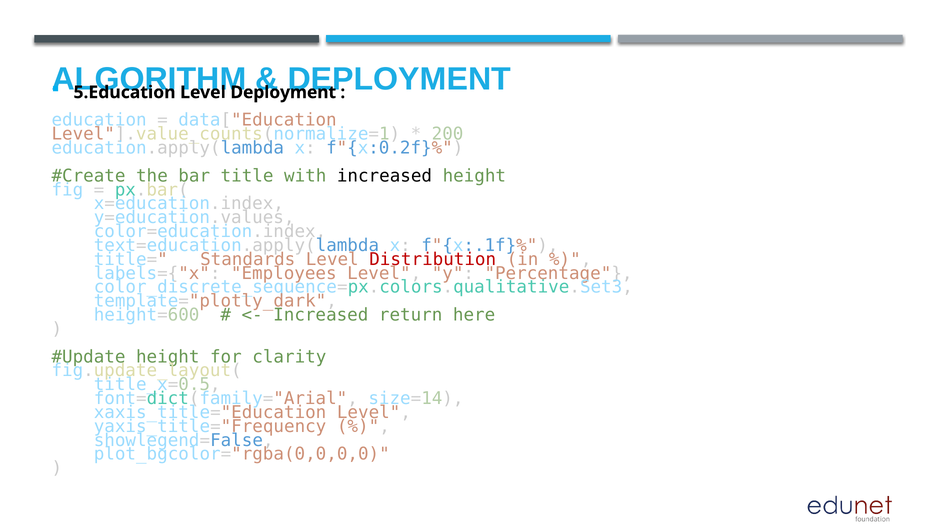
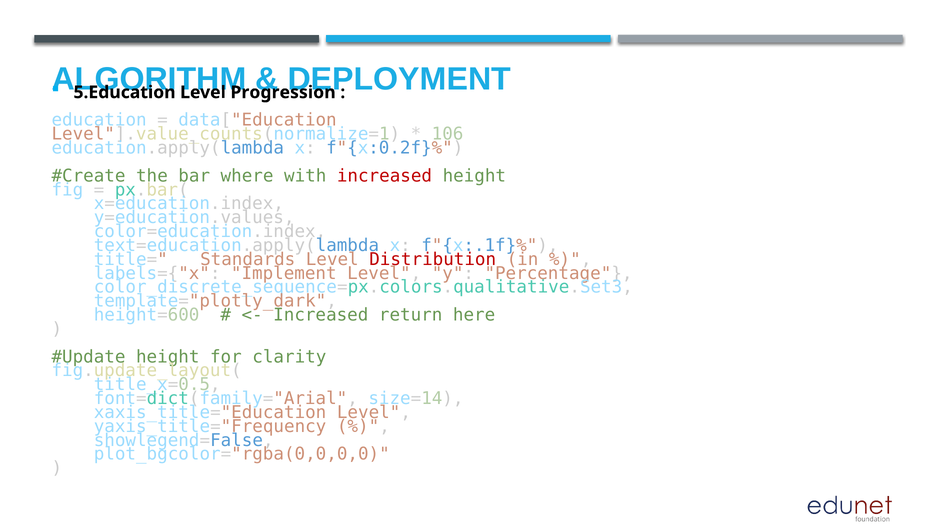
Deployment: Deployment -> Progression (283, 92)
200: 200 -> 106 (448, 134)
title: title -> where (247, 176)
increased colour: black -> red (384, 176)
Employees: Employees -> Implement (284, 273)
